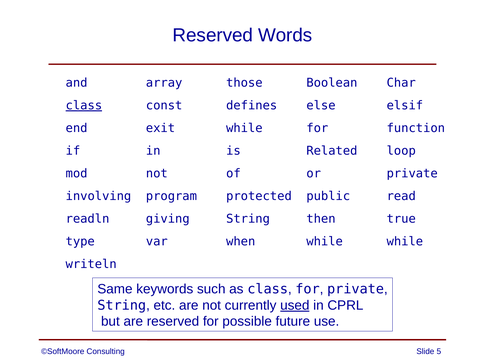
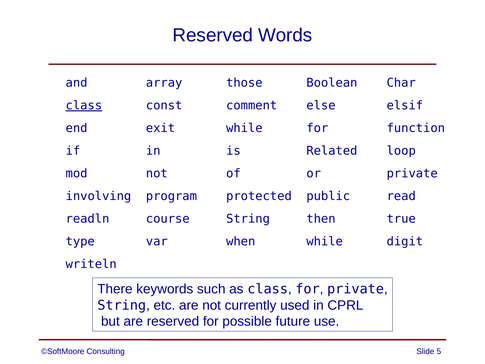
defines: defines -> comment (252, 106)
giving: giving -> course (168, 219)
while while: while -> digit (405, 241)
Same: Same -> There (115, 289)
used underline: present -> none (295, 305)
